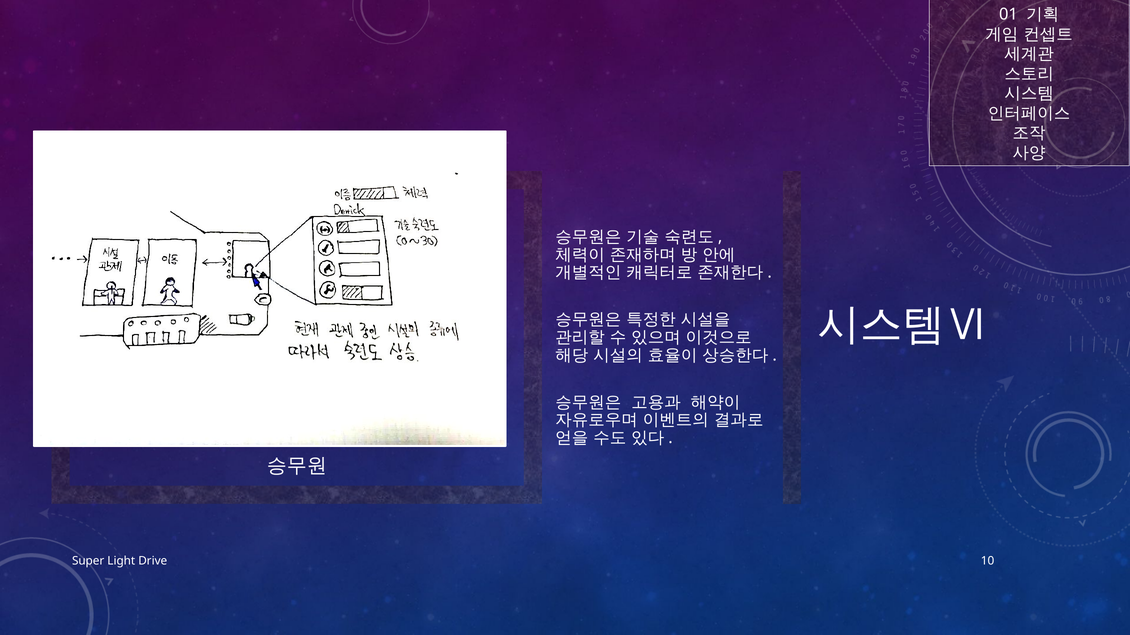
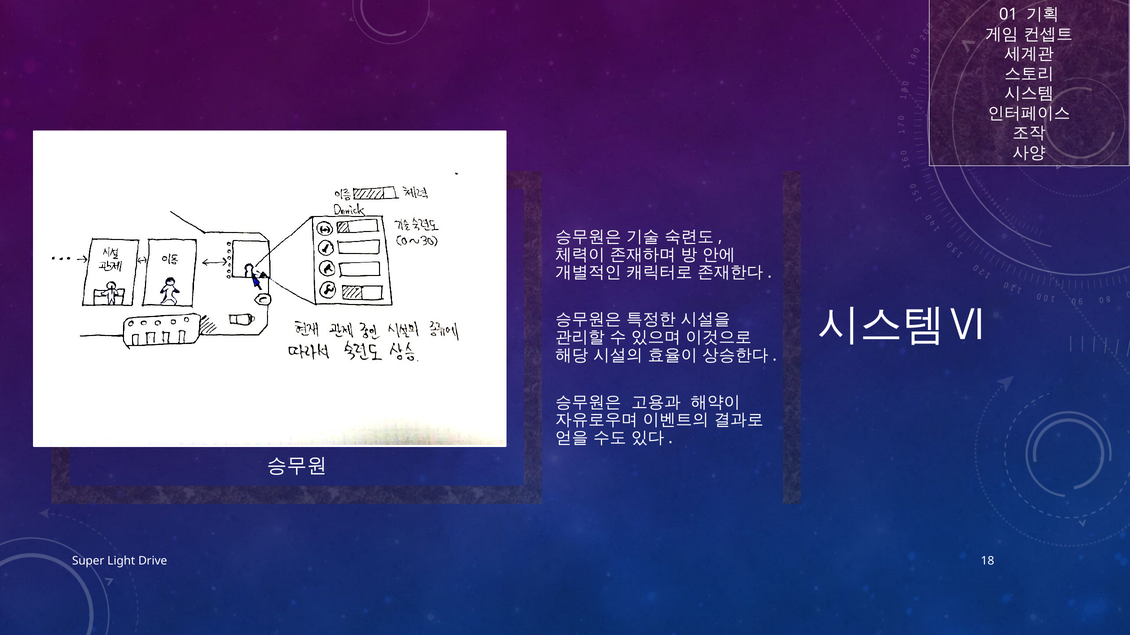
10: 10 -> 18 (988, 561)
